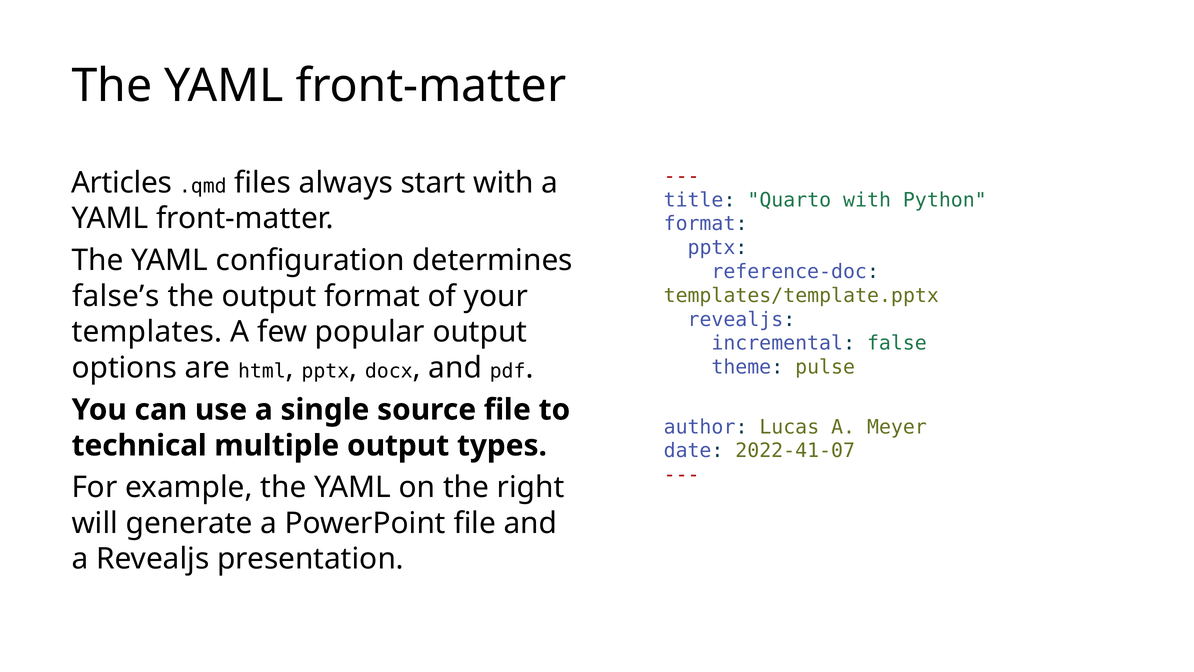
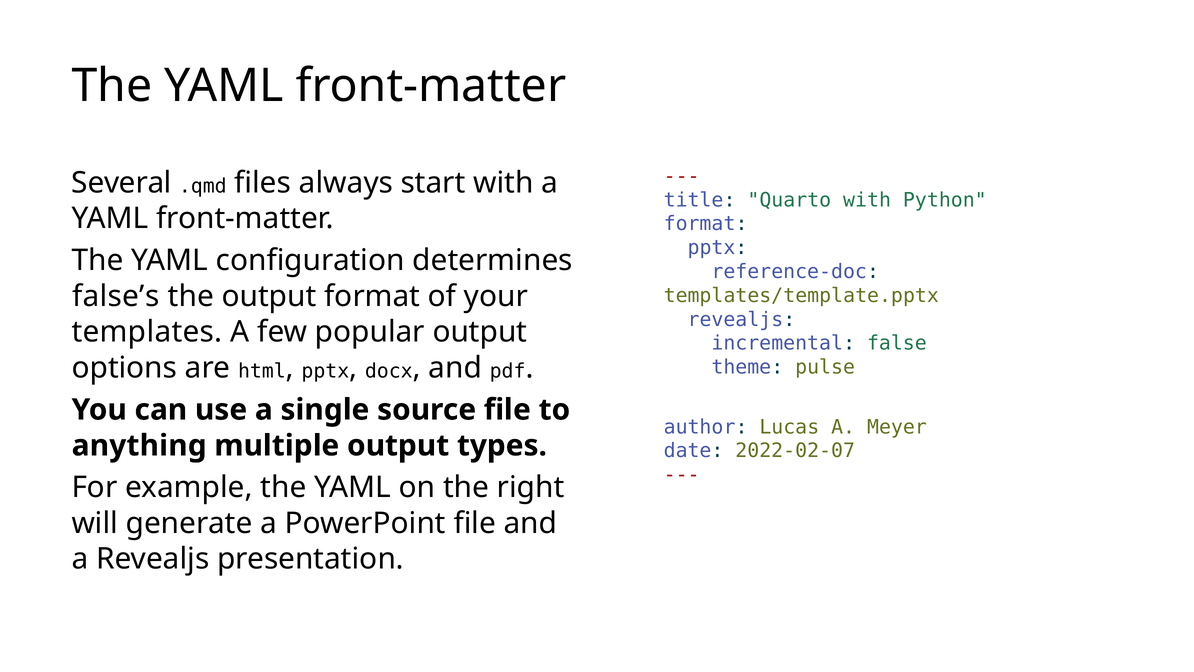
Articles: Articles -> Several (122, 183)
technical: technical -> anything (139, 445)
2022-41-07: 2022-41-07 -> 2022-02-07 (795, 451)
